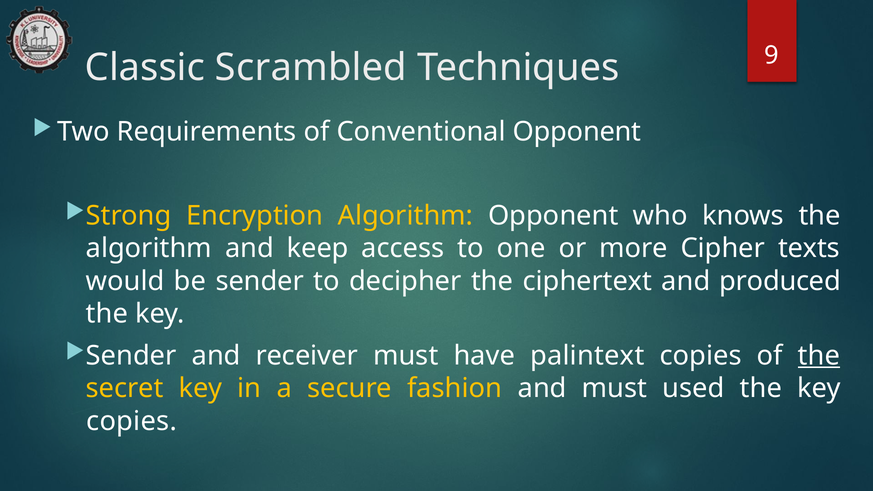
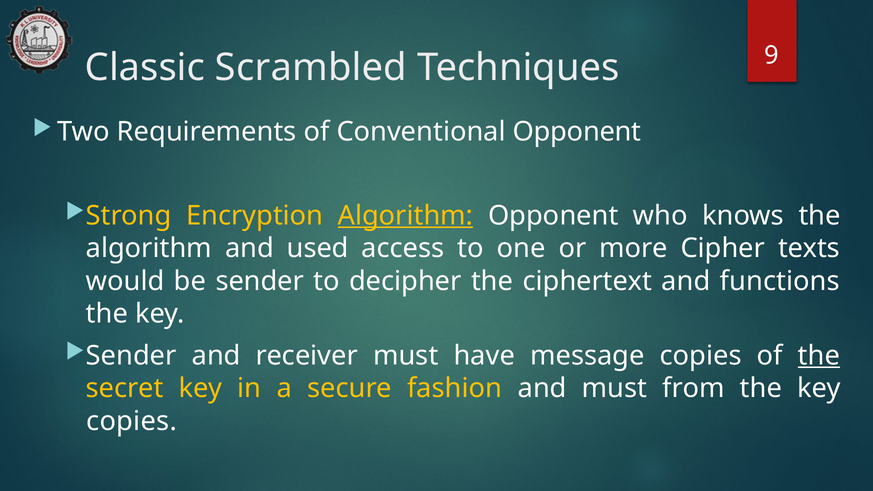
Algorithm underline: none -> present (405, 216)
keep: keep -> used (318, 248)
produced: produced -> functions (780, 281)
palintext: palintext -> message (587, 356)
used: used -> from (694, 388)
